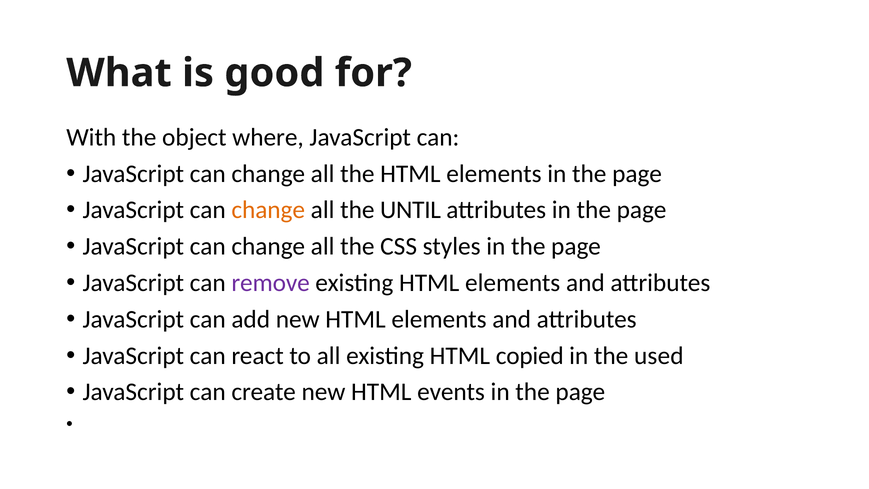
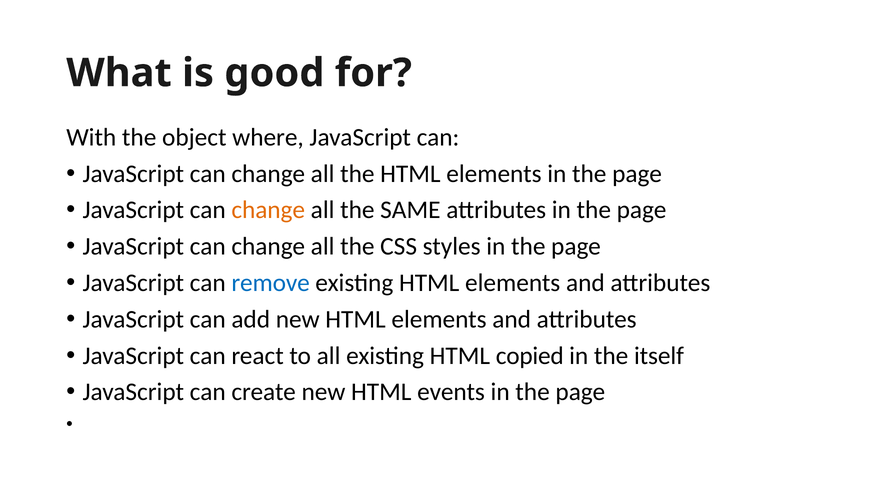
UNTIL: UNTIL -> SAME (410, 210)
remove colour: purple -> blue (271, 283)
used: used -> itself (659, 356)
